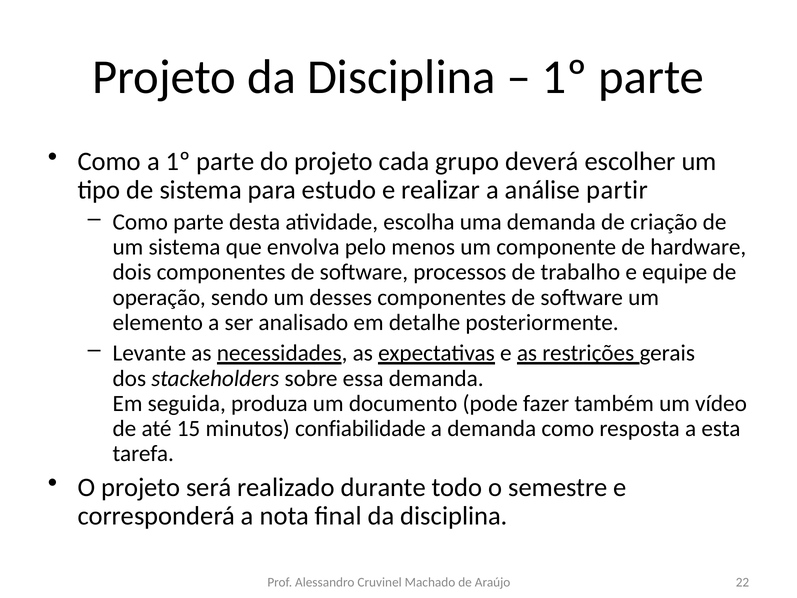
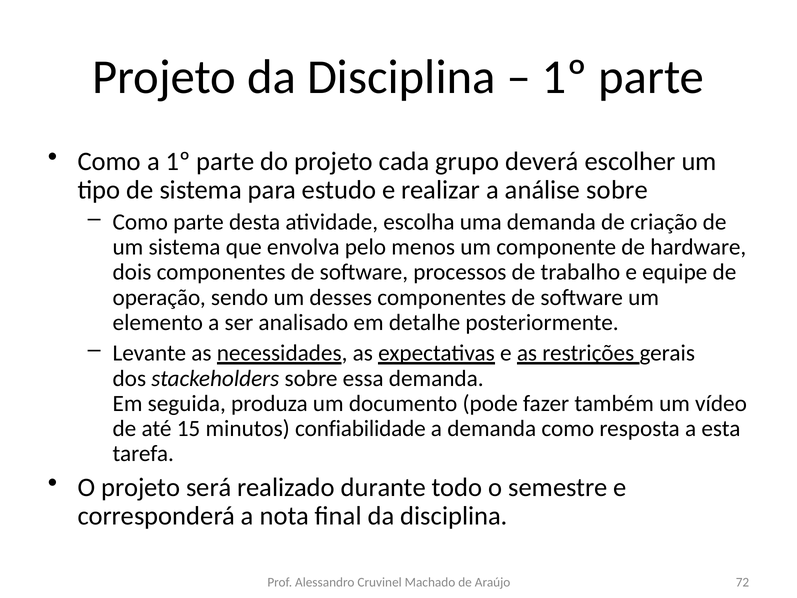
análise partir: partir -> sobre (617, 190)
22: 22 -> 72 (742, 582)
